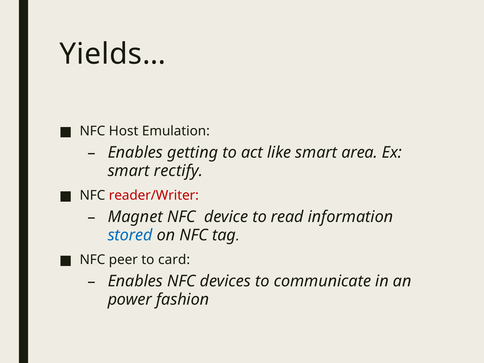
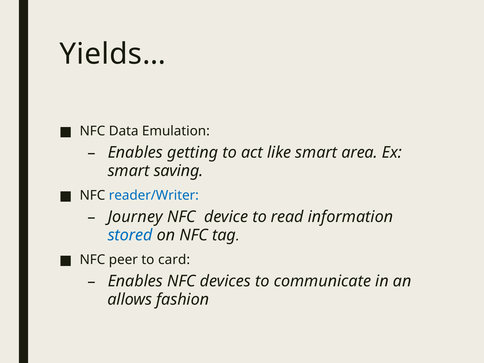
Host: Host -> Data (124, 131)
rectify: rectify -> saving (179, 171)
reader/Writer colour: red -> blue (154, 196)
Magnet: Magnet -> Journey (135, 217)
power: power -> allows (130, 299)
